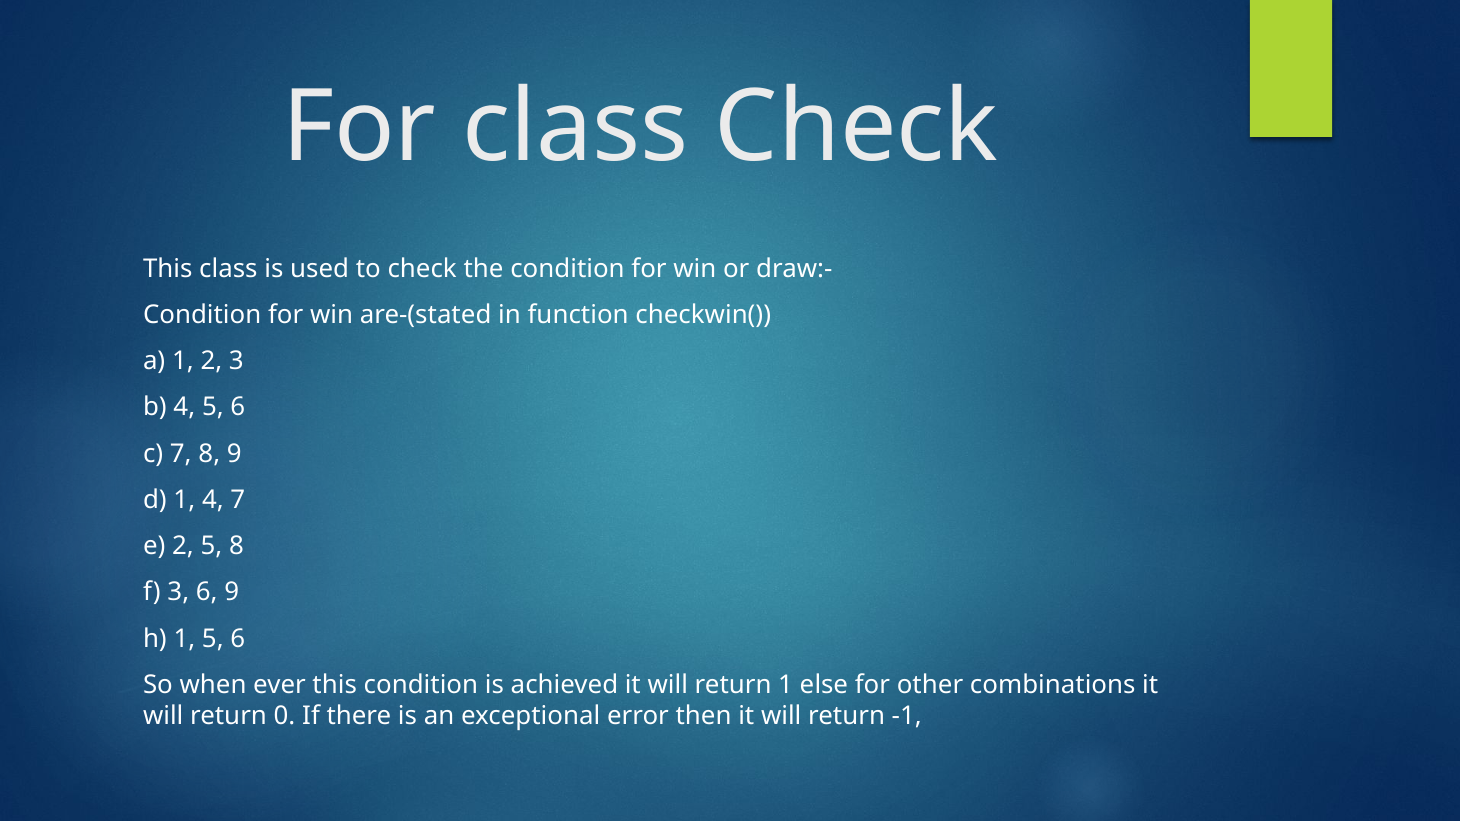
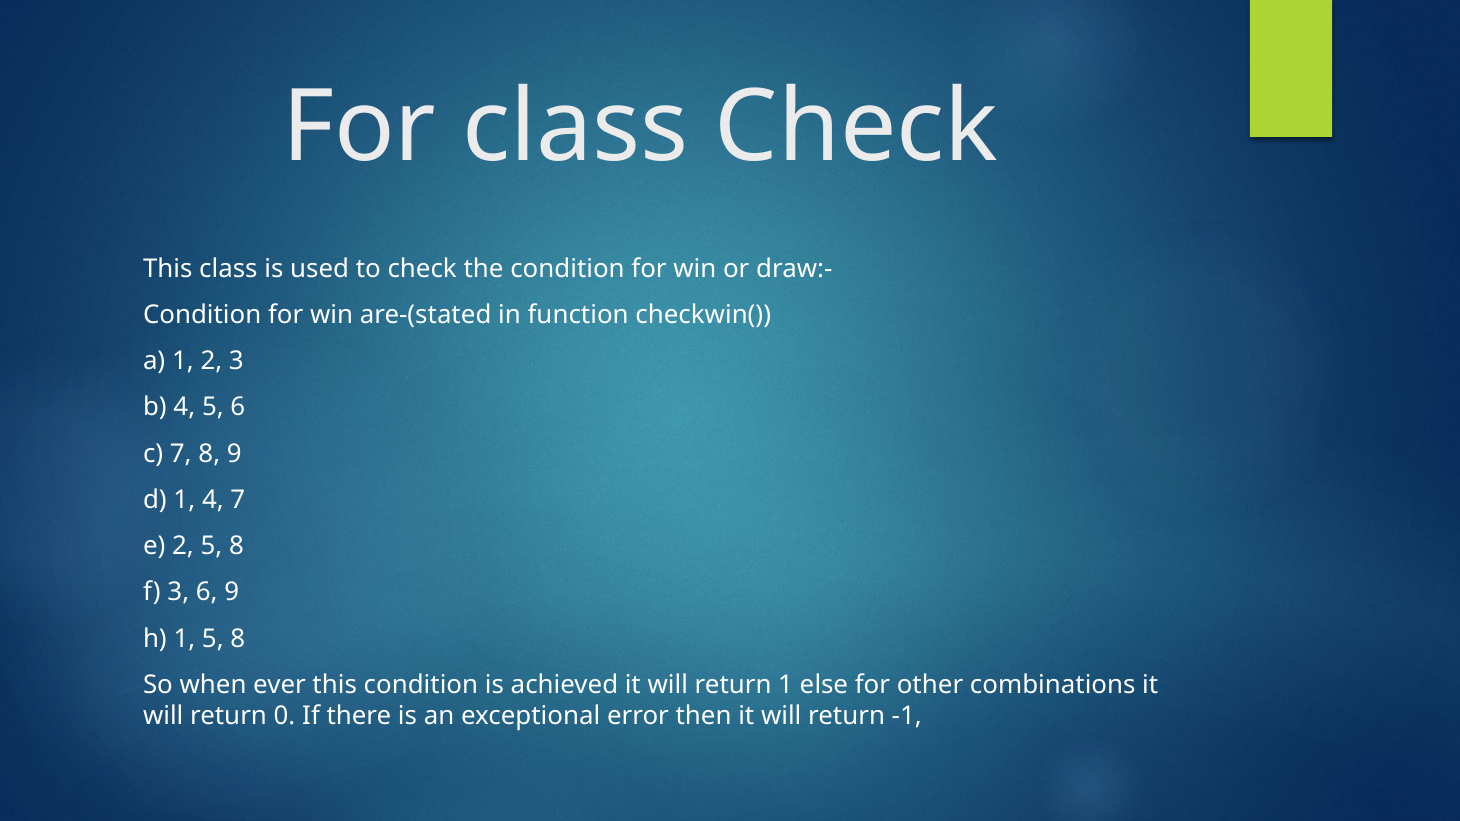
1 5 6: 6 -> 8 (238, 639)
